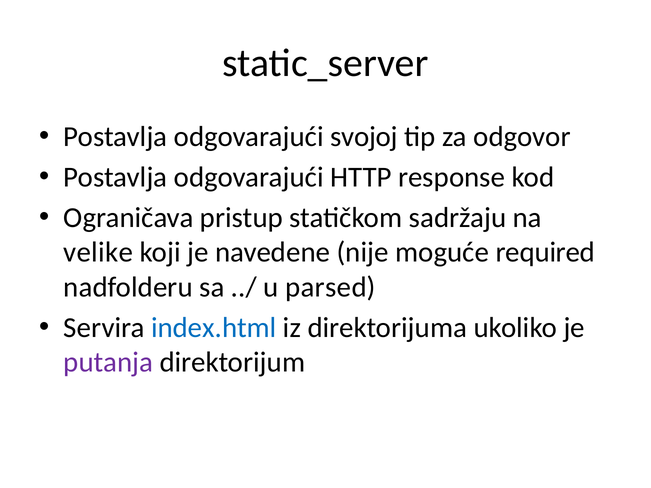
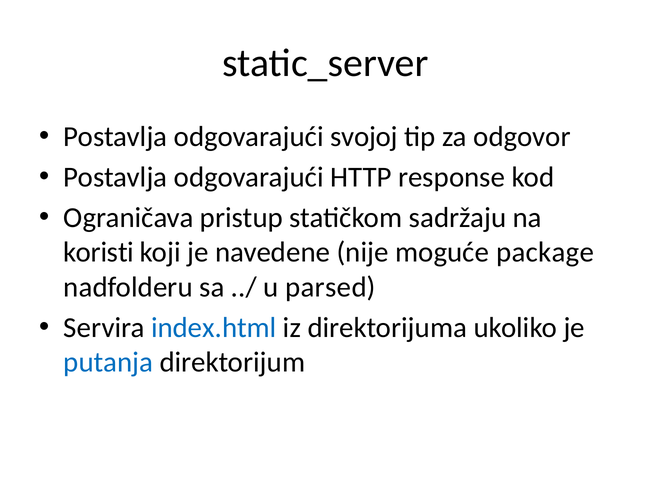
velike: velike -> koristi (99, 252)
required: required -> package (545, 252)
putanja colour: purple -> blue (108, 362)
